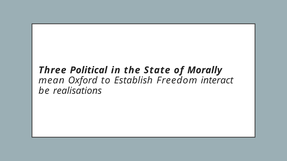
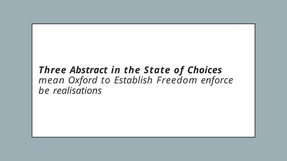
Political: Political -> Abstract (89, 70)
Morally: Morally -> Choices (205, 70)
interact: interact -> enforce (217, 81)
